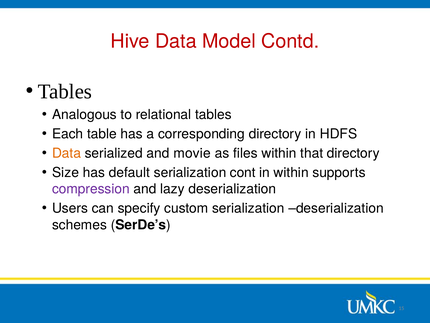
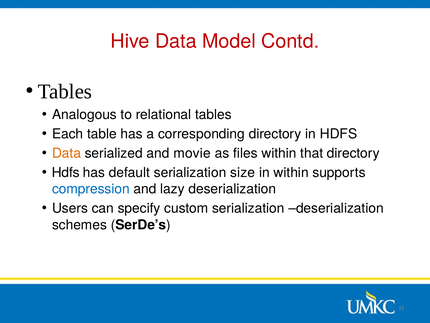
Size: Size -> Hdfs (66, 172)
cont: cont -> size (243, 172)
compression colour: purple -> blue (91, 189)
